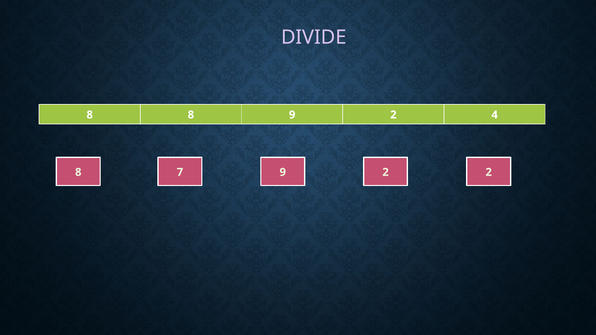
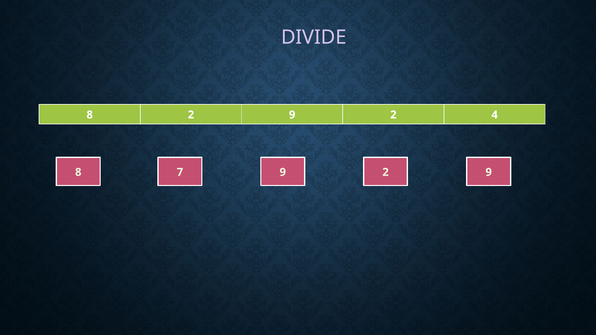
8 8: 8 -> 2 (191, 115)
9 2 2: 2 -> 9 (489, 172)
